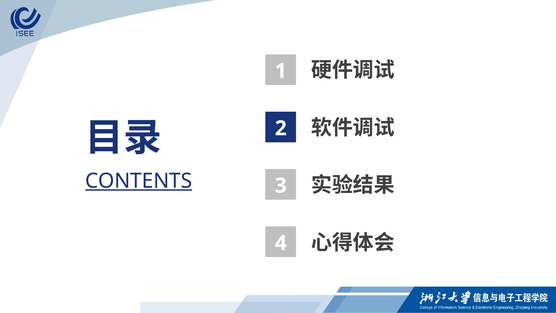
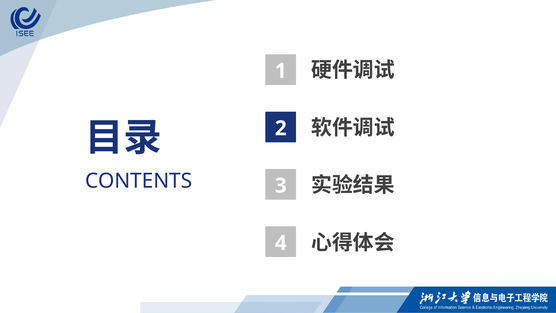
CONTENTS underline: present -> none (139, 181)
